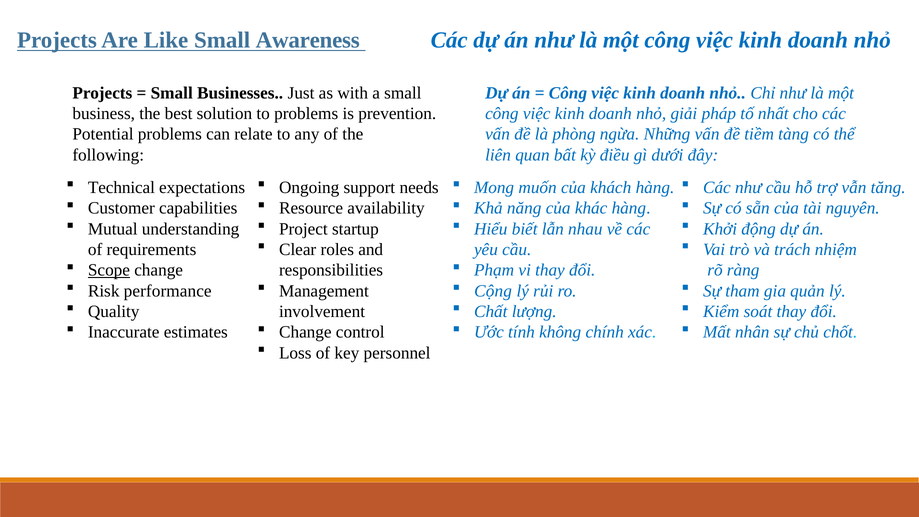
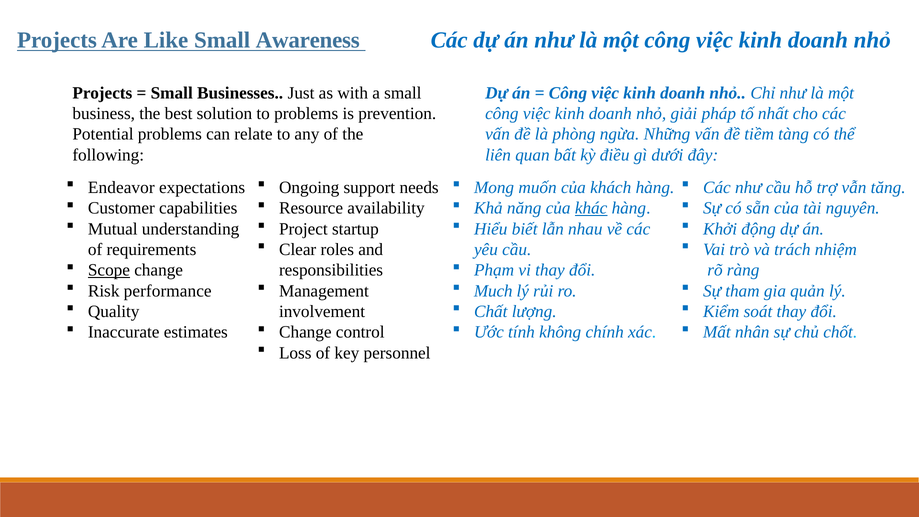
Technical: Technical -> Endeavor (121, 188)
khác underline: none -> present (591, 208)
Cộng: Cộng -> Much (493, 291)
